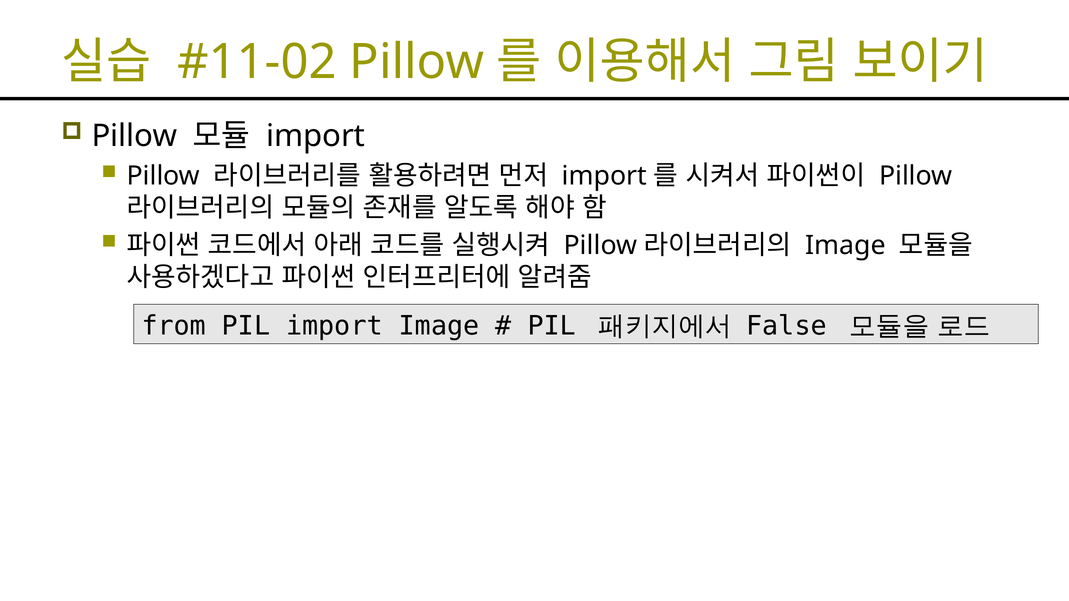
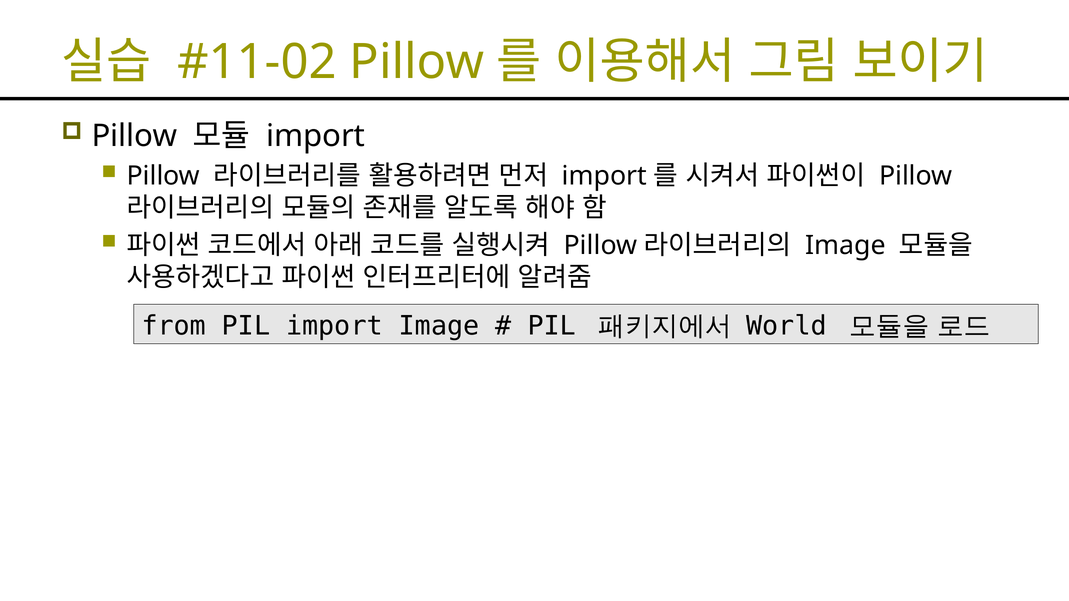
False: False -> World (787, 326)
